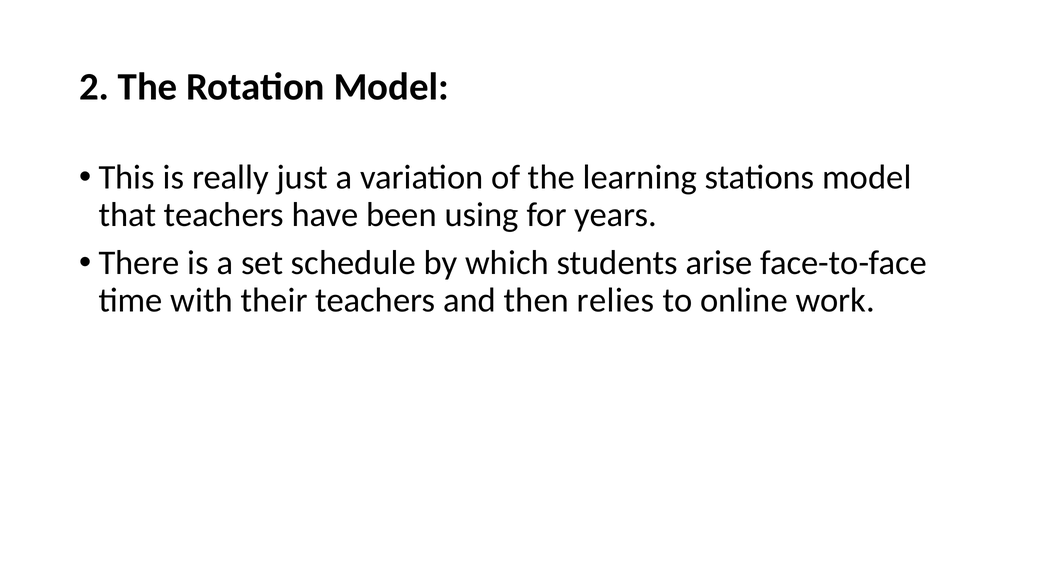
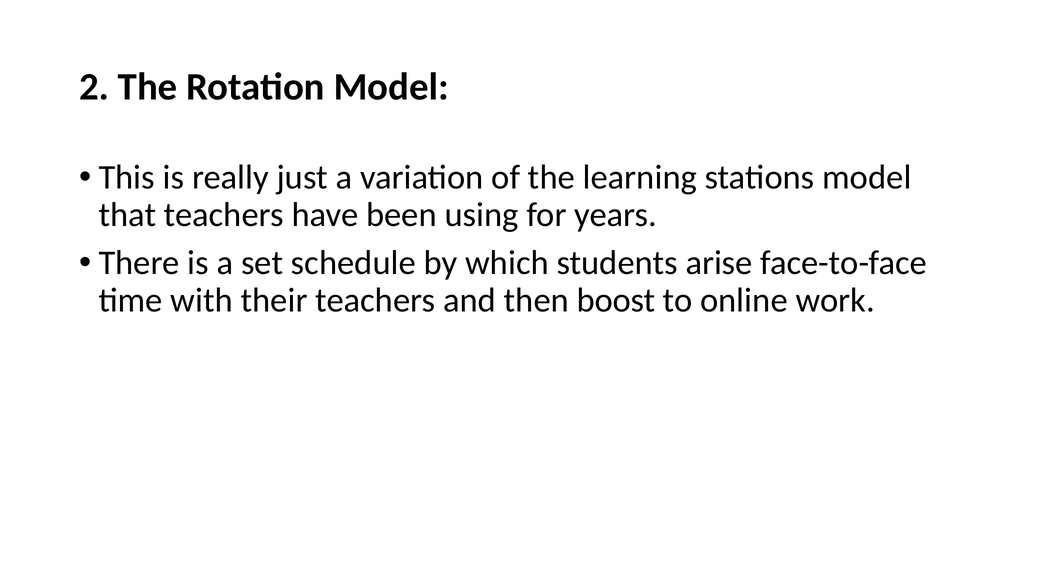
relies: relies -> boost (616, 301)
